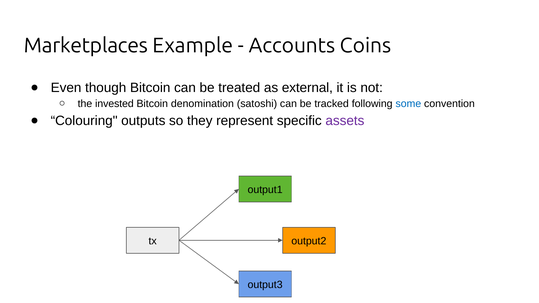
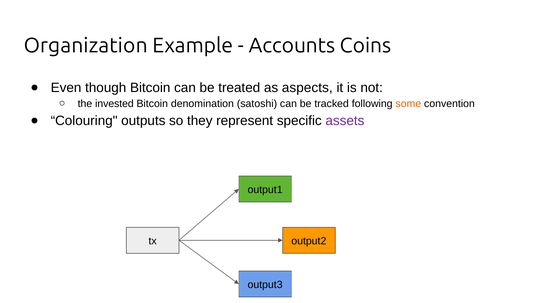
Marketplaces: Marketplaces -> Organization (86, 46)
external: external -> aspects (307, 88)
some colour: blue -> orange (408, 104)
